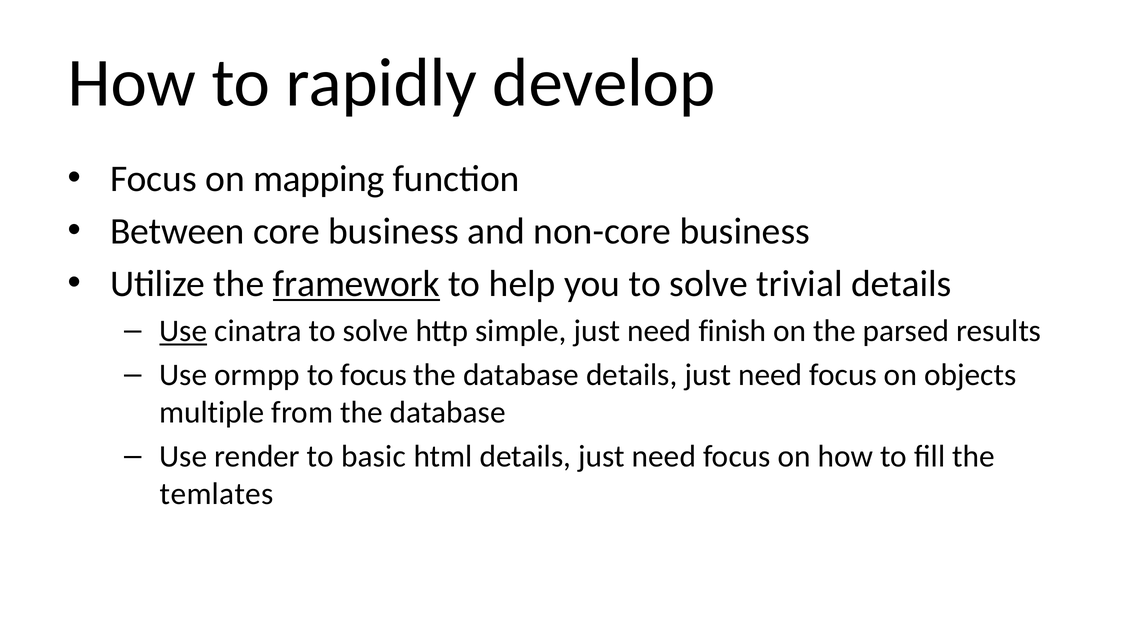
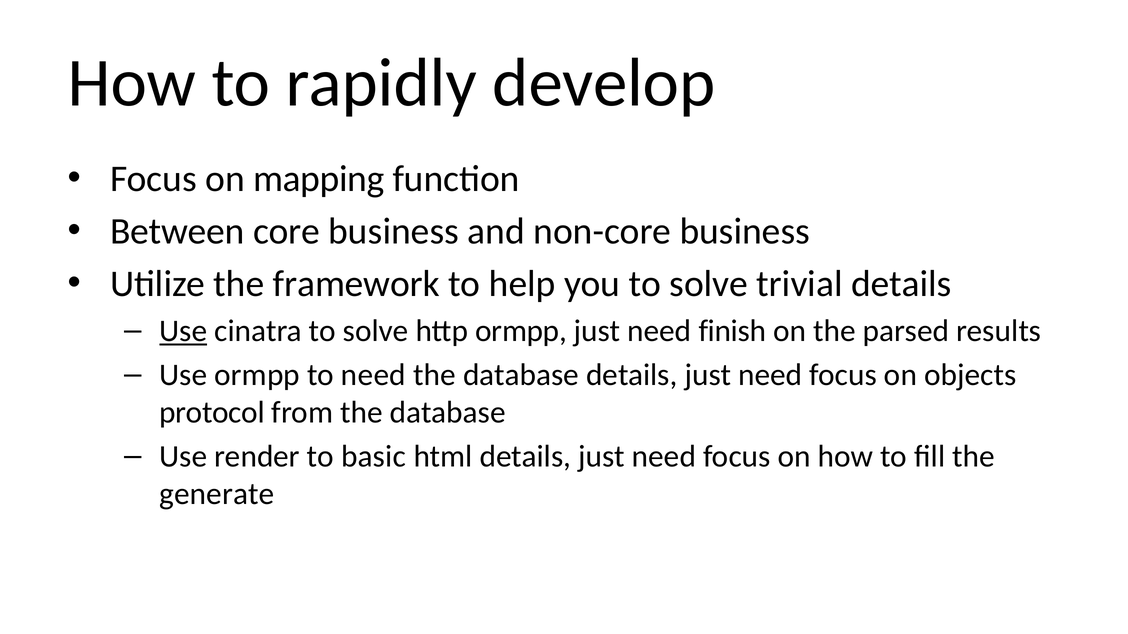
framework underline: present -> none (356, 284)
http simple: simple -> ormpp (521, 331)
to focus: focus -> need (373, 375)
multiple: multiple -> protocol (212, 413)
temlates: temlates -> generate (217, 495)
